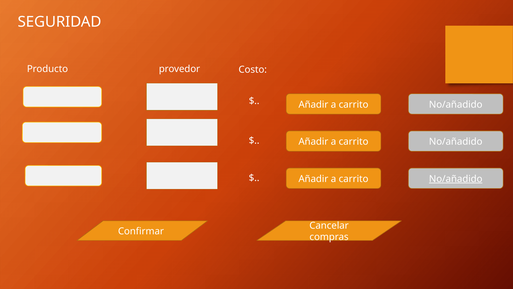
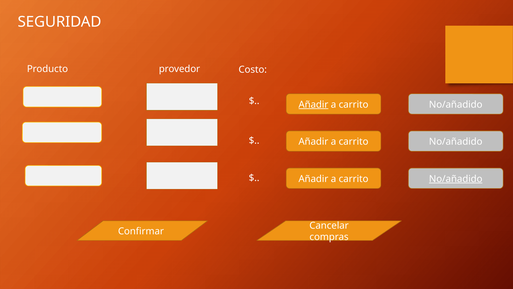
Añadir underline: none -> present (313, 104)
